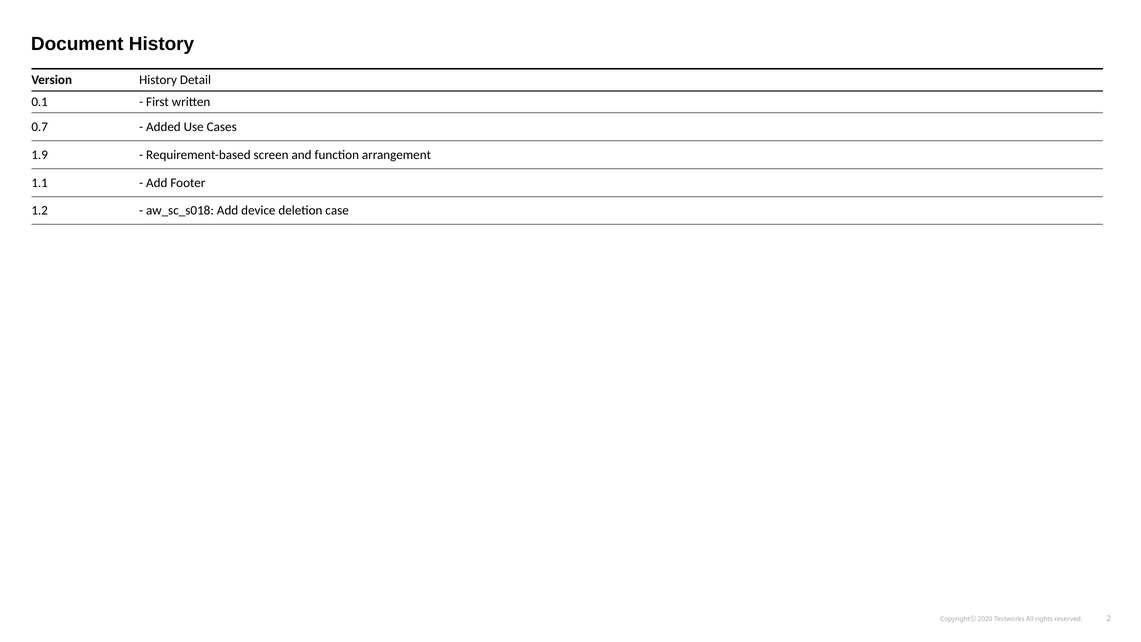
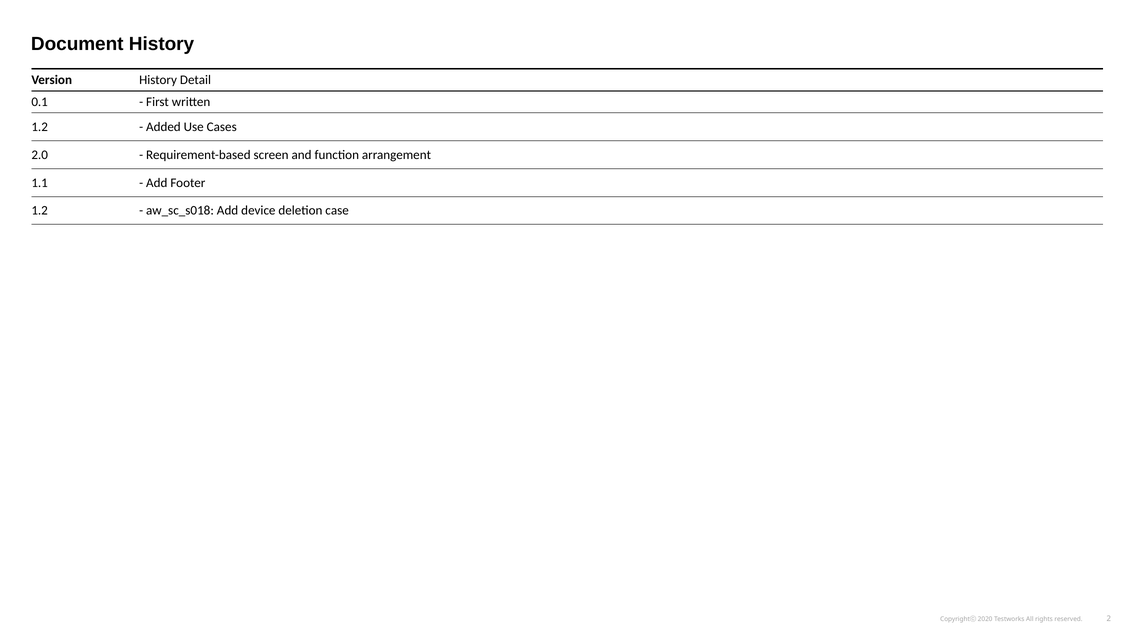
0.7: 0.7 -> 1.2 (40, 127)
1.9: 1.9 -> 2.0 (40, 155)
